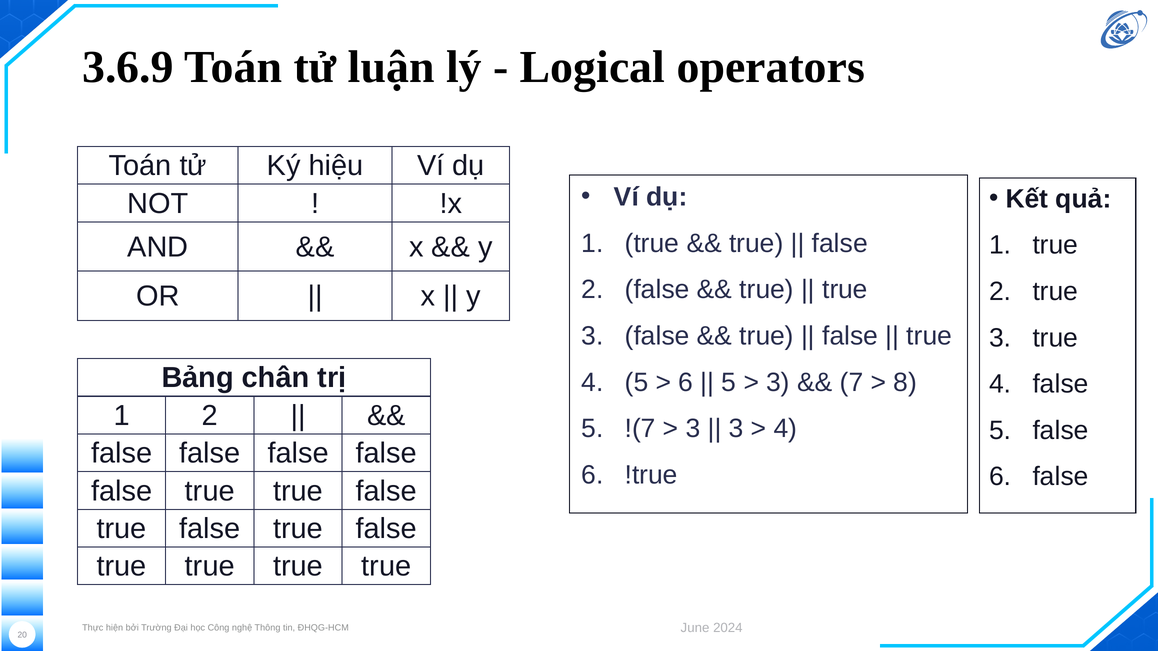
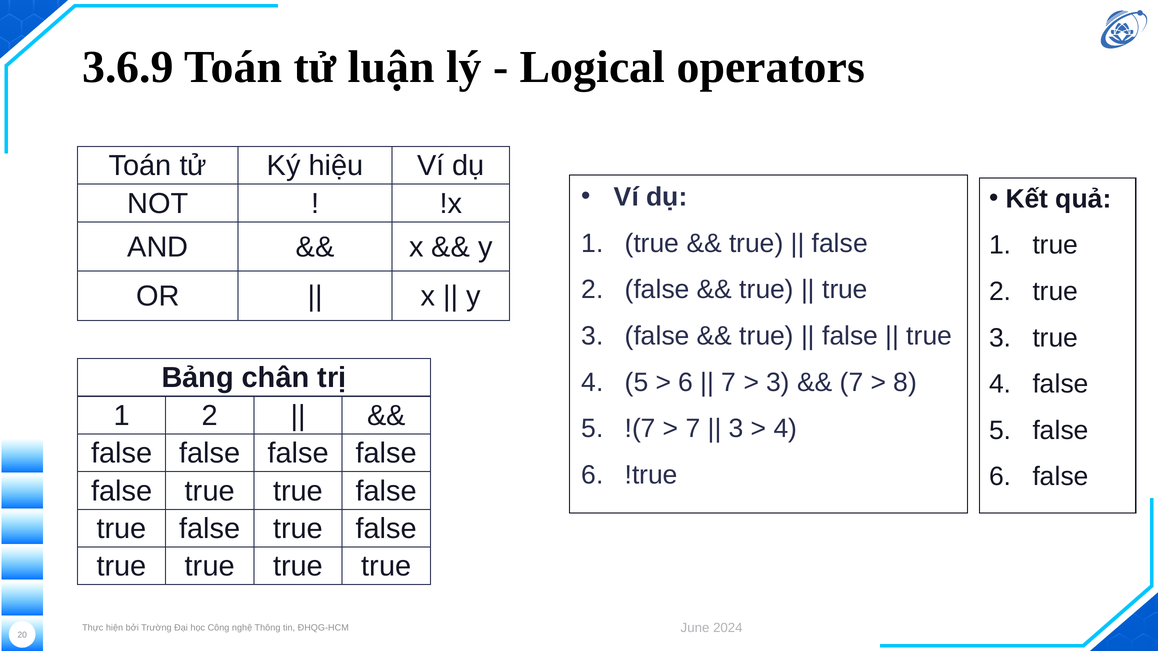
5: 5 -> 7 (729, 383)
3: 3 -> 7 (693, 429)
